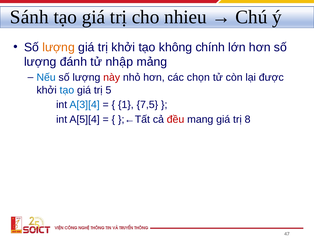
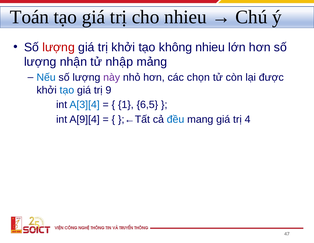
Sánh: Sánh -> Toán (29, 17)
lượng colour: orange -> red (59, 47)
không chính: chính -> nhieu (210, 47)
đánh: đánh -> nhận (73, 62)
này colour: red -> purple (112, 77)
5: 5 -> 9 (108, 90)
7,5: 7,5 -> 6,5 (147, 105)
A[5][4: A[5][4 -> A[9][4 (85, 119)
đều colour: red -> blue (176, 119)
8: 8 -> 4 (248, 119)
